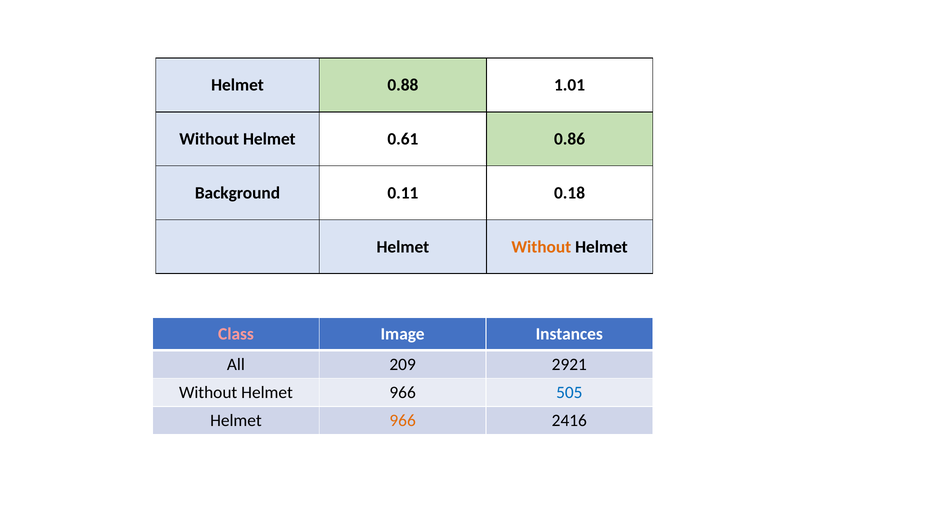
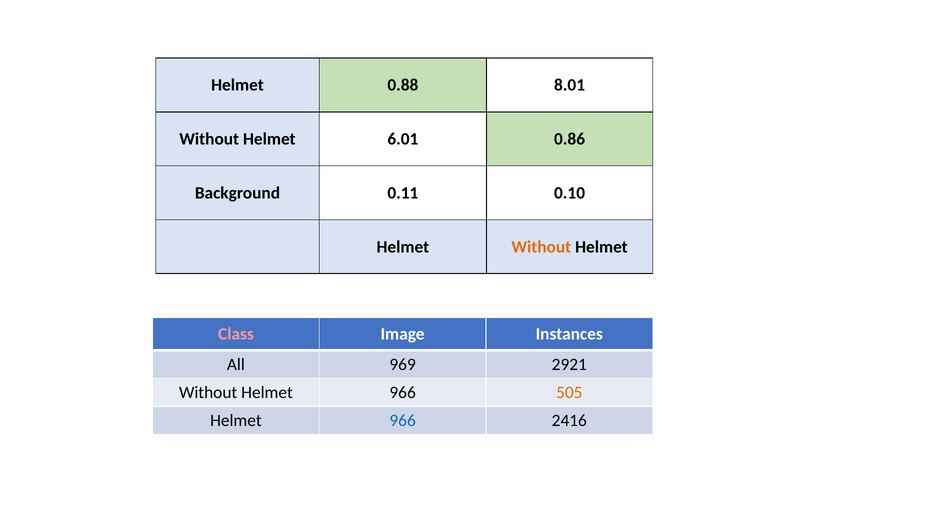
1.01: 1.01 -> 8.01 (570, 85)
0.61: 0.61 -> 6.01 (403, 139)
0.18: 0.18 -> 0.10 (570, 193)
209: 209 -> 969 (403, 365)
505 colour: blue -> orange (569, 393)
966 colour: orange -> blue (403, 421)
